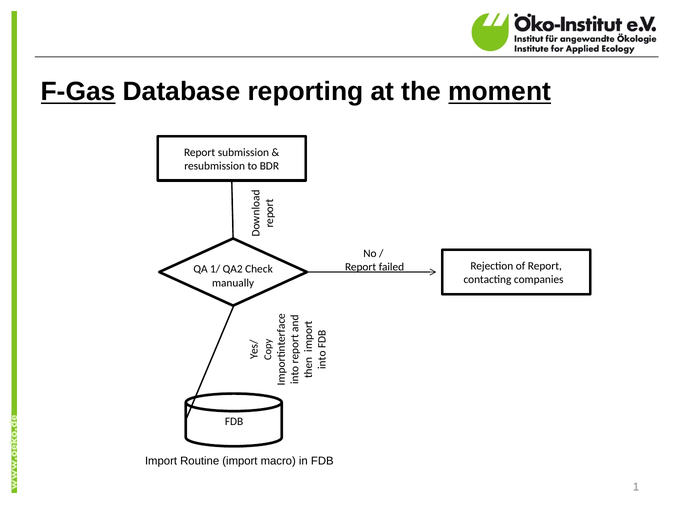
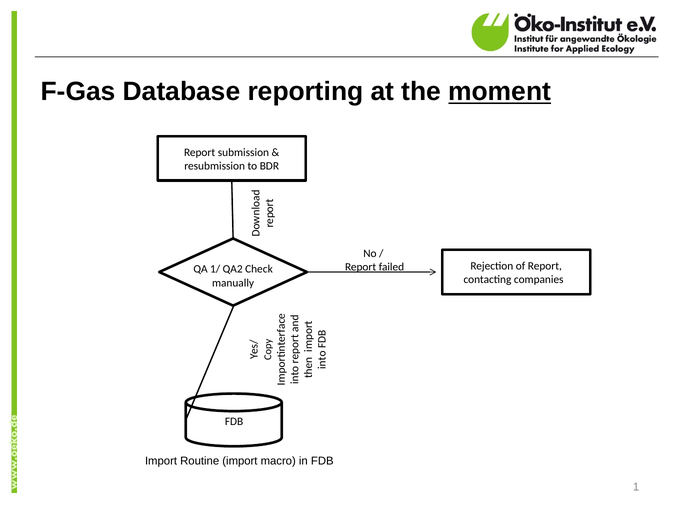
F-Gas underline: present -> none (78, 92)
